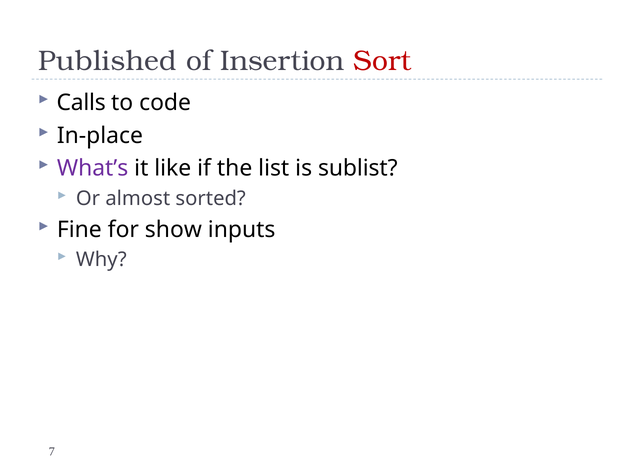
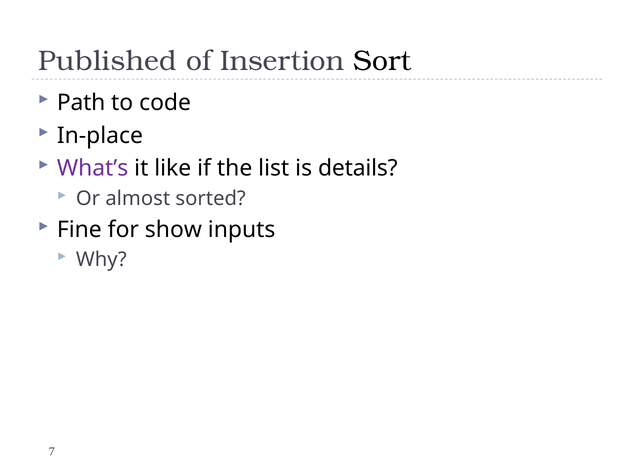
Sort colour: red -> black (383, 61)
Calls: Calls -> Path (81, 103)
sublist: sublist -> details (358, 168)
